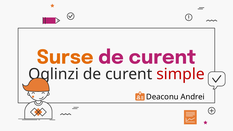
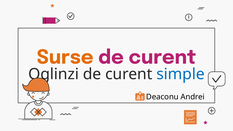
simple colour: red -> blue (180, 74)
